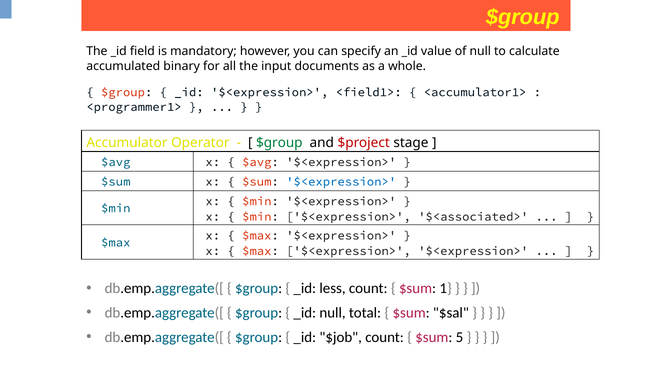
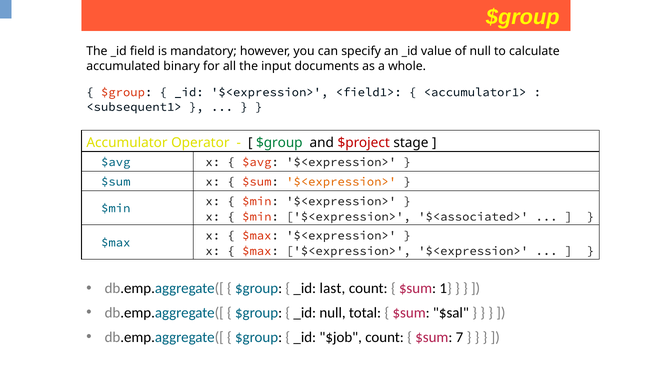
<programmer1>: <programmer1> -> <subsequent1> (134, 107)
$<expression> colour: blue -> orange (341, 181)
less: less -> last (332, 288)
5: 5 -> 7 (460, 337)
